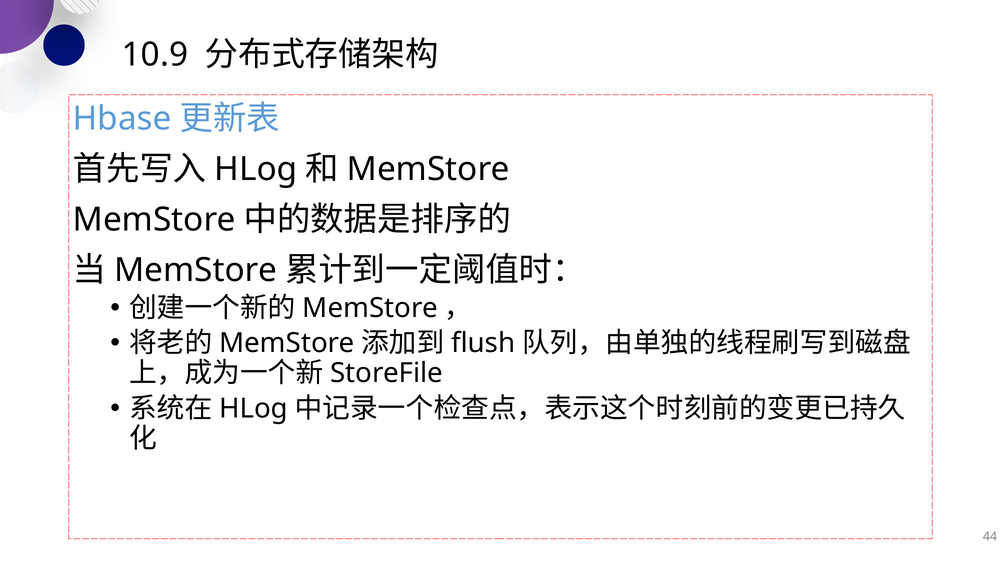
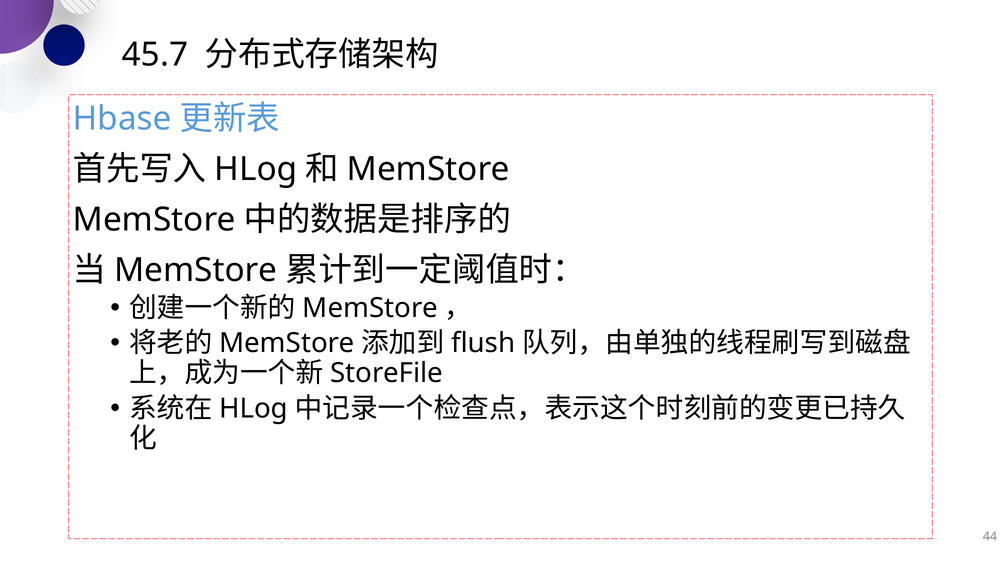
10.9: 10.9 -> 45.7 (155, 55)
